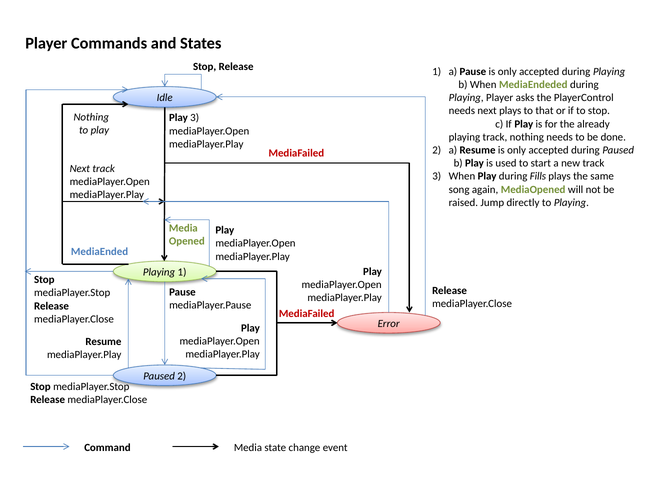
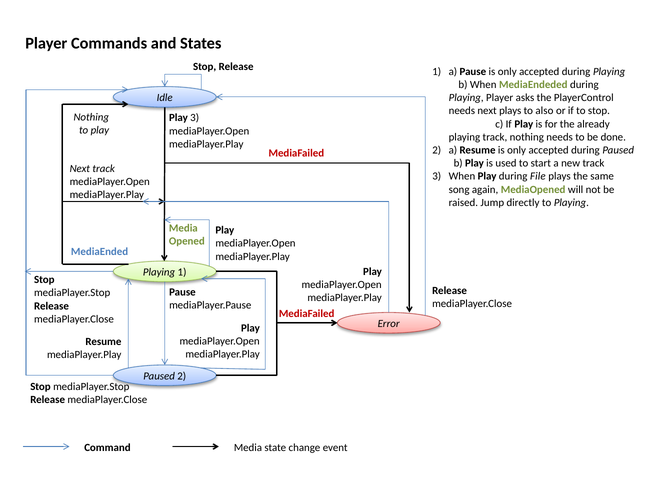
that: that -> also (544, 111)
Fills: Fills -> File (538, 176)
